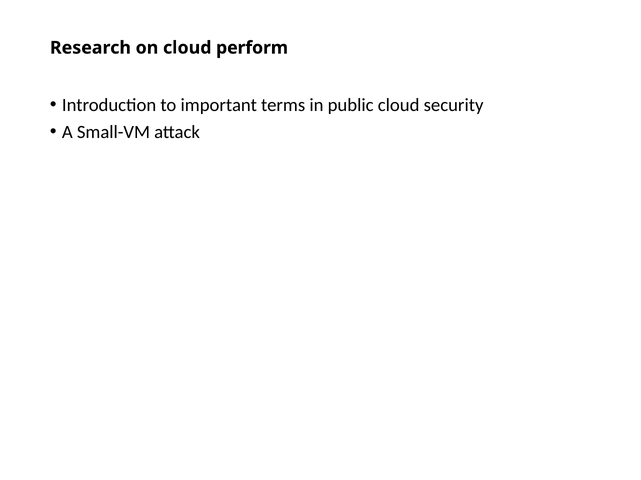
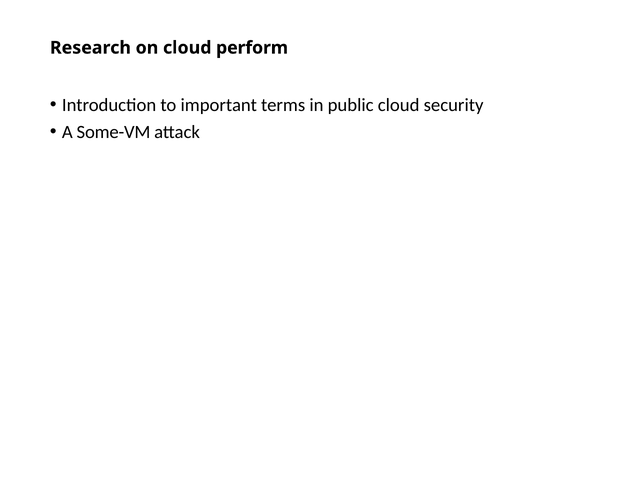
Small-VM: Small-VM -> Some-VM (114, 132)
